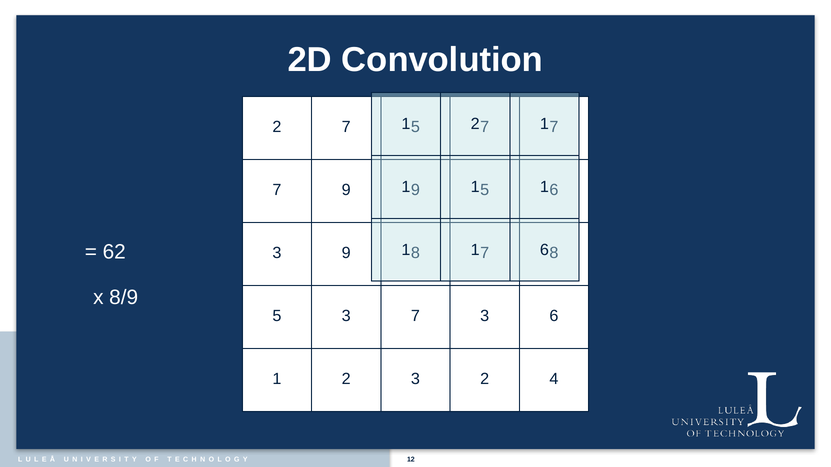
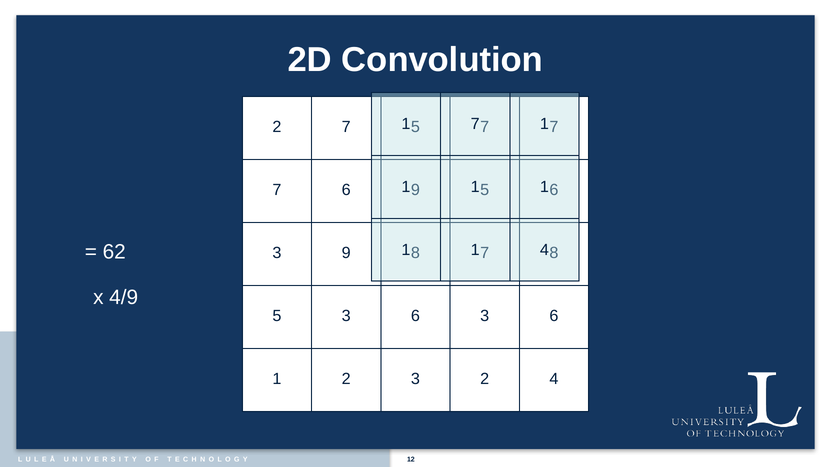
2: 2 -> 7 (475, 124)
7 9: 9 -> 6 (346, 190)
1 6: 6 -> 4 (544, 250)
8/9: 8/9 -> 4/9 (124, 298)
5 3 7: 7 -> 6 (415, 316)
